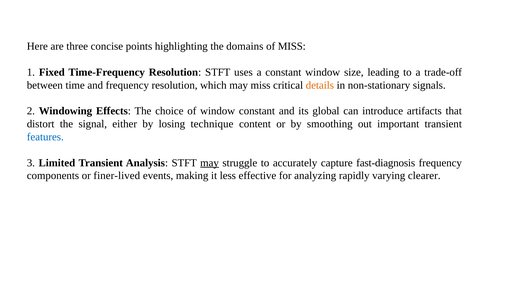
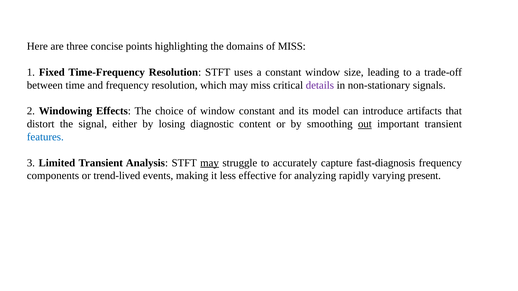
details colour: orange -> purple (320, 85)
global: global -> model (326, 111)
technique: technique -> diagnostic (212, 124)
out underline: none -> present (365, 124)
finer-lived: finer-lived -> trend-lived (117, 176)
clearer: clearer -> present (424, 176)
